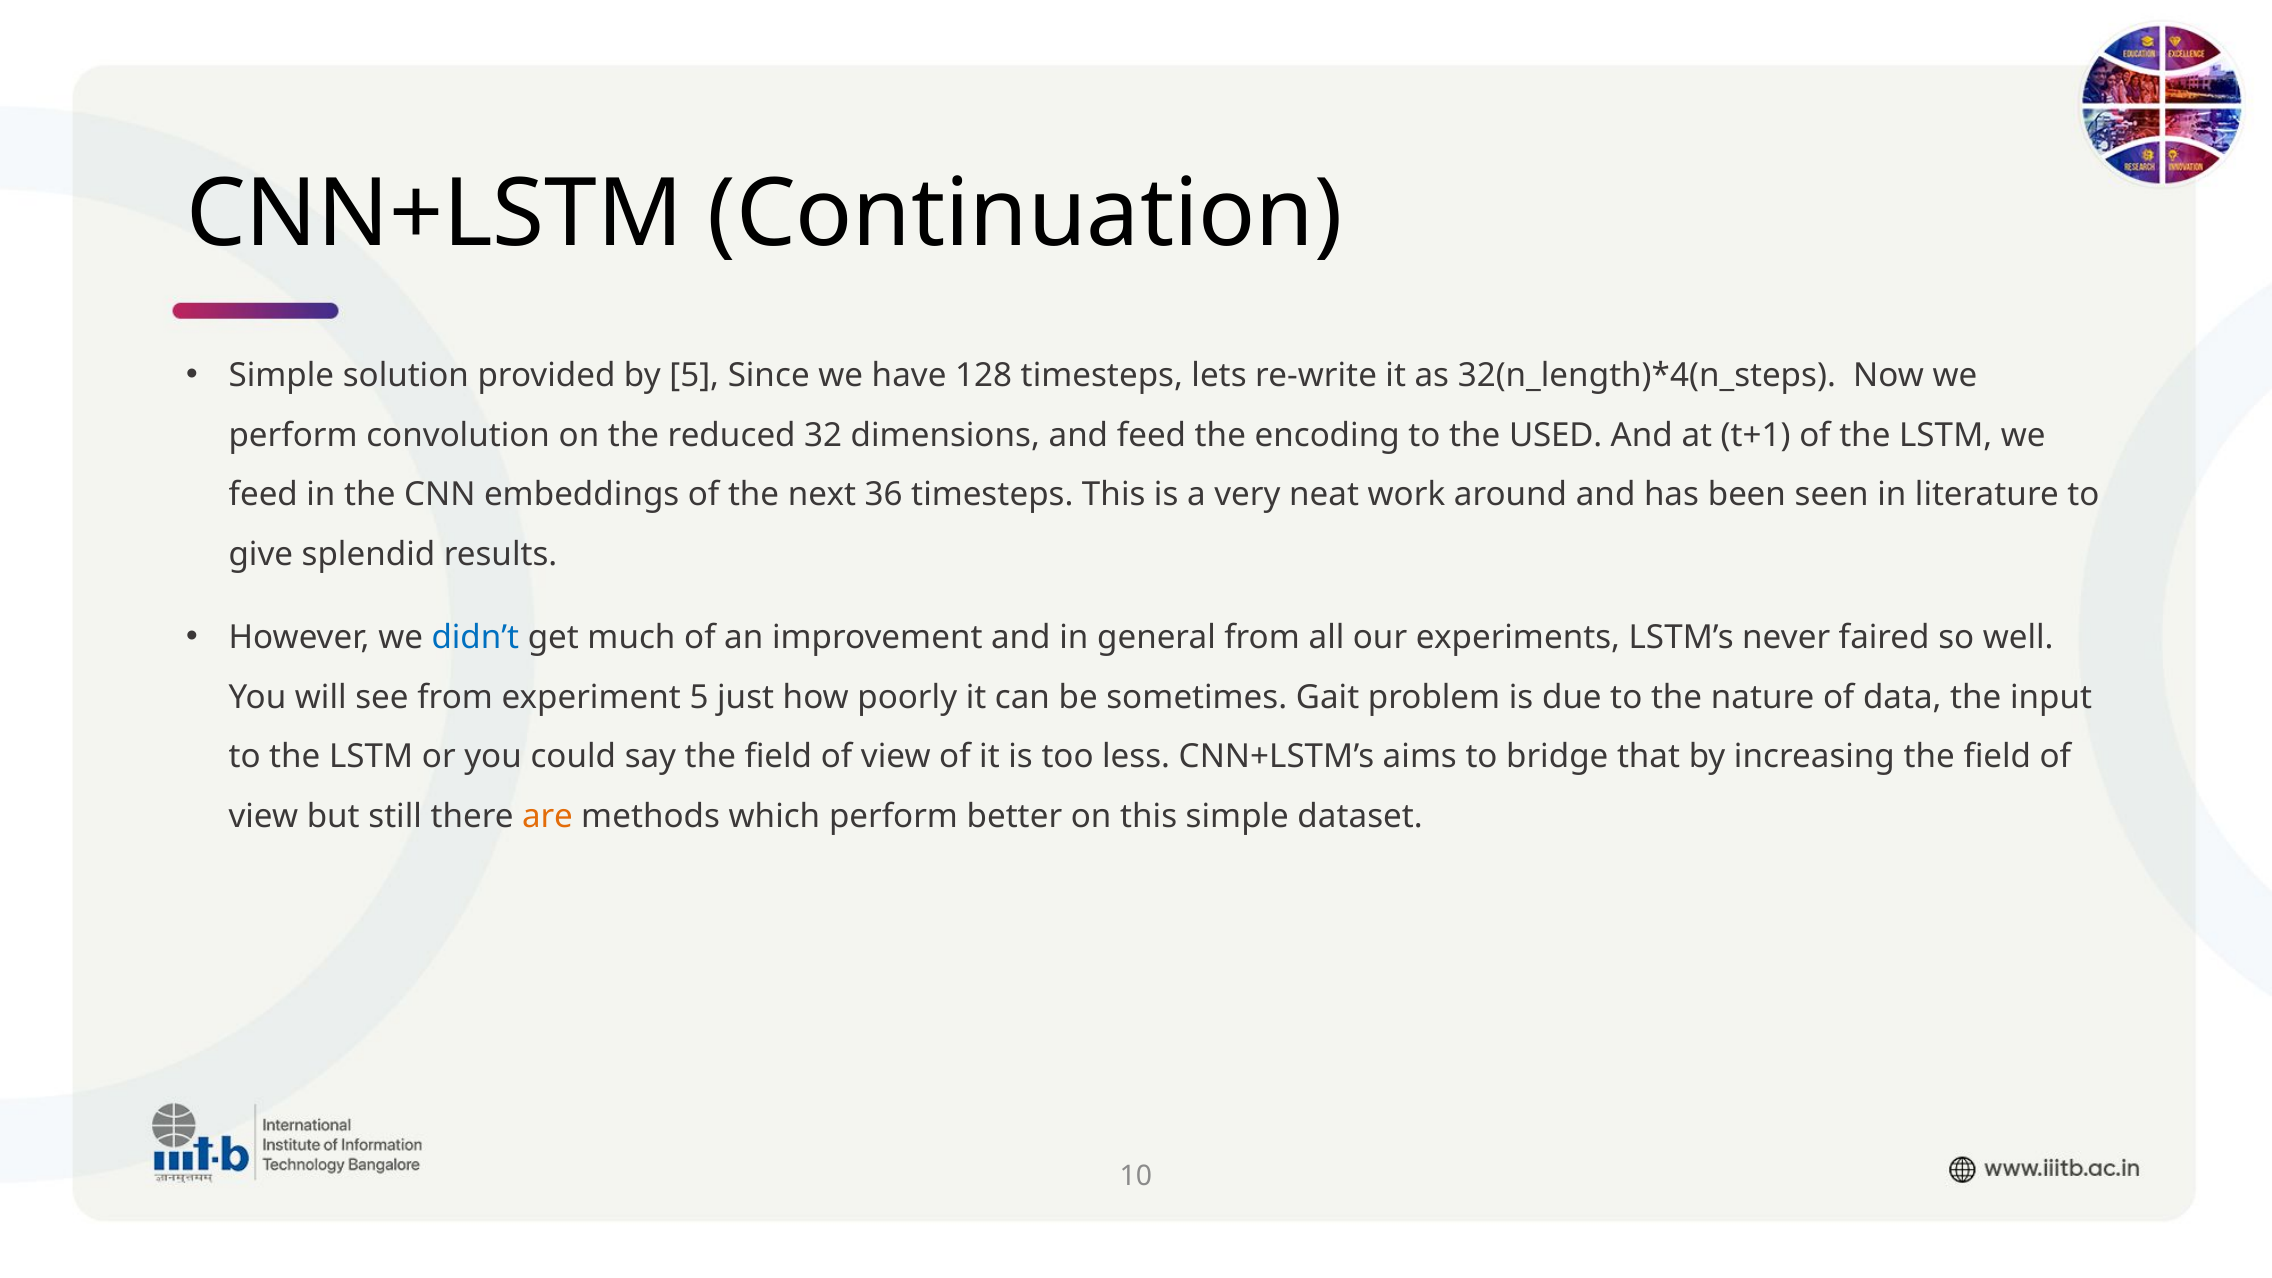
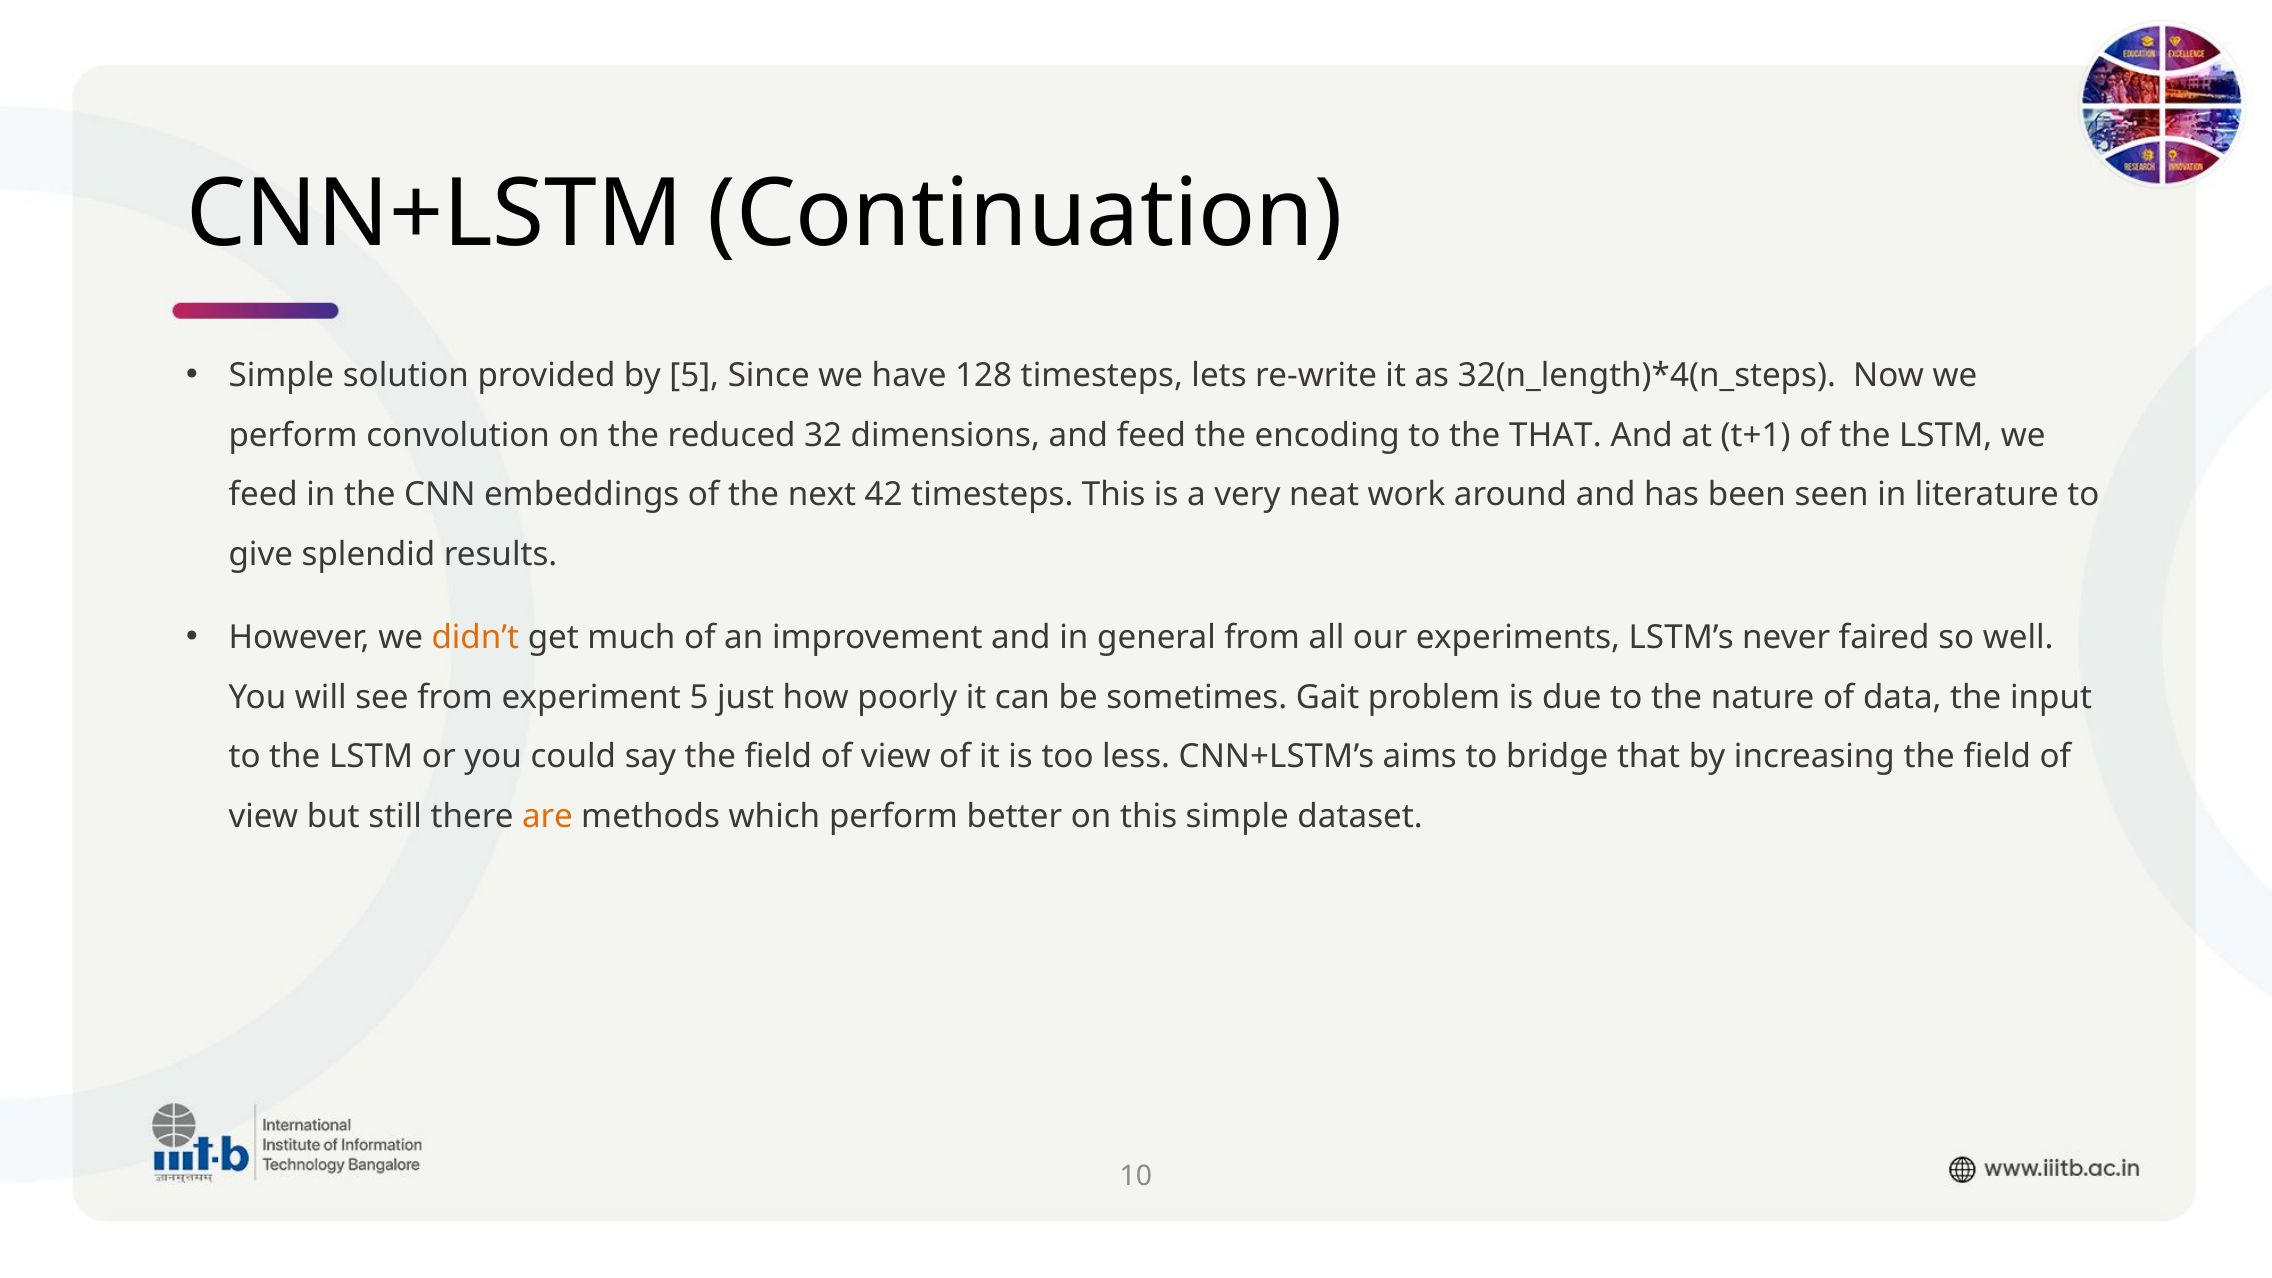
the USED: USED -> THAT (1555, 435)
36: 36 -> 42 (884, 495)
didn’t colour: blue -> orange (475, 638)
